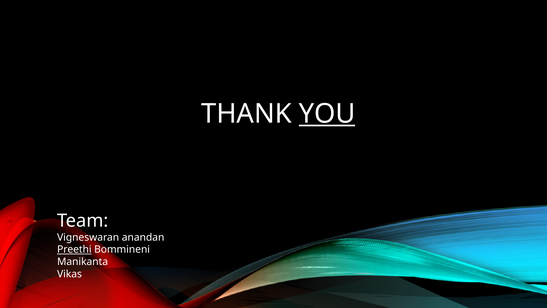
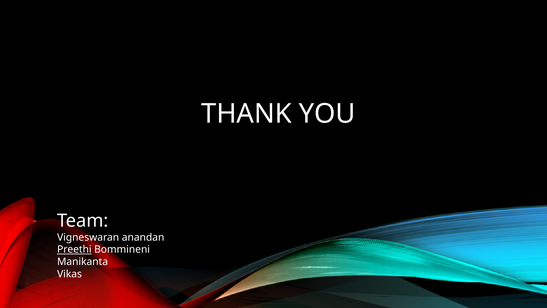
YOU underline: present -> none (327, 114)
